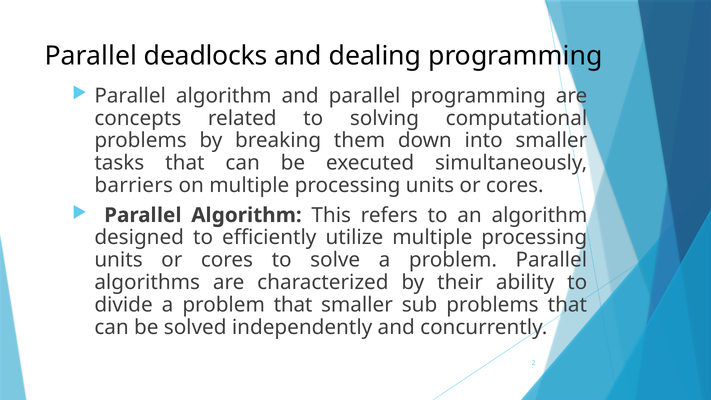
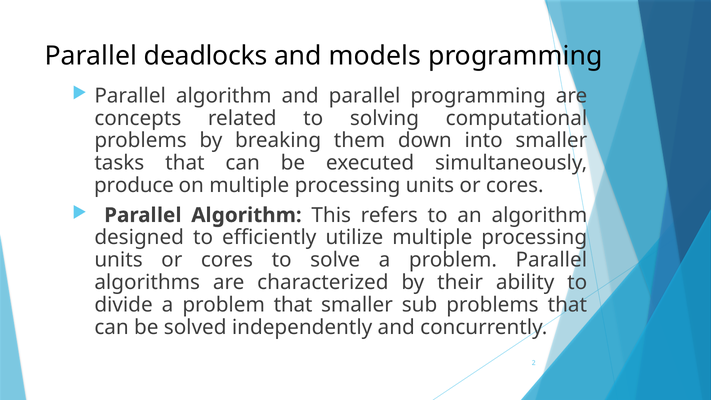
dealing: dealing -> models (375, 56)
barriers: barriers -> produce (134, 185)
